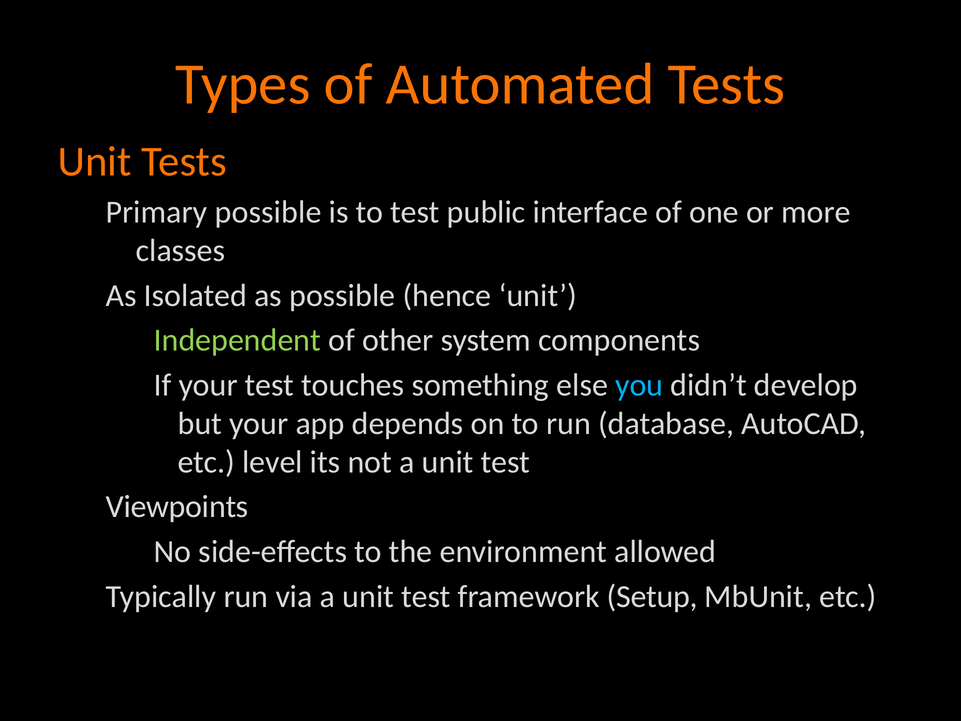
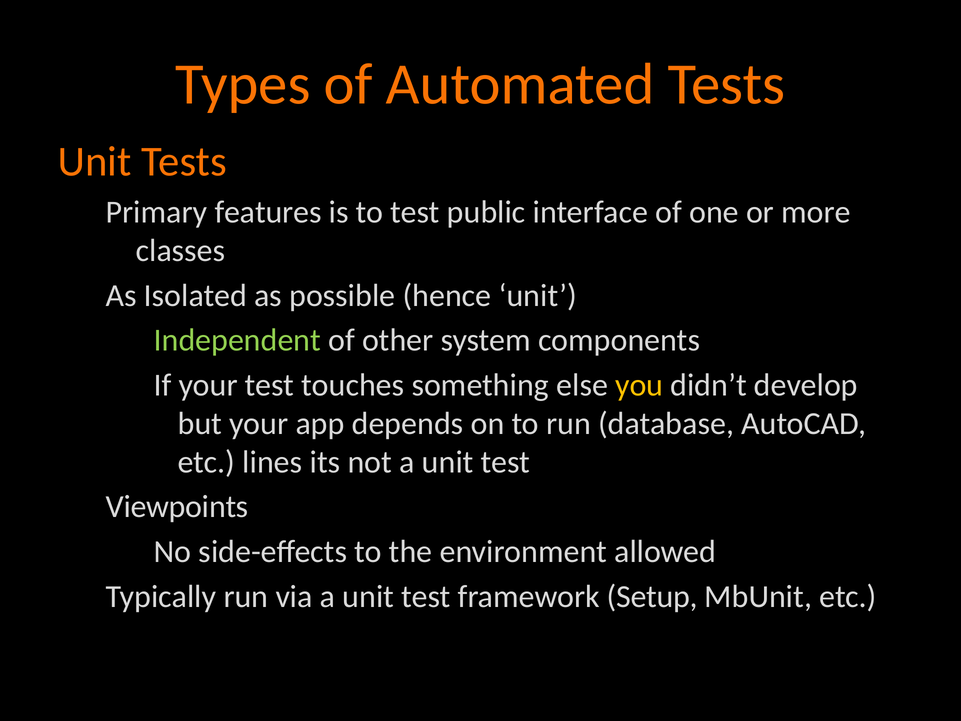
Primary possible: possible -> features (268, 212)
you colour: light blue -> yellow (639, 385)
level: level -> lines (272, 462)
